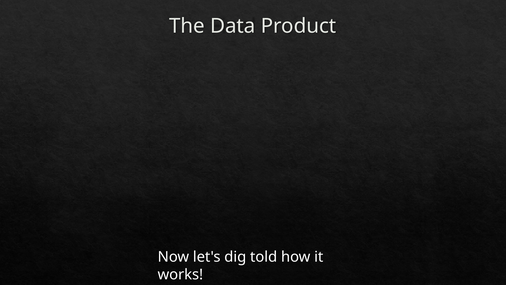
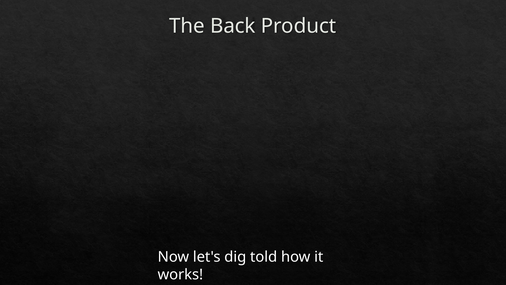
Data: Data -> Back (233, 26)
